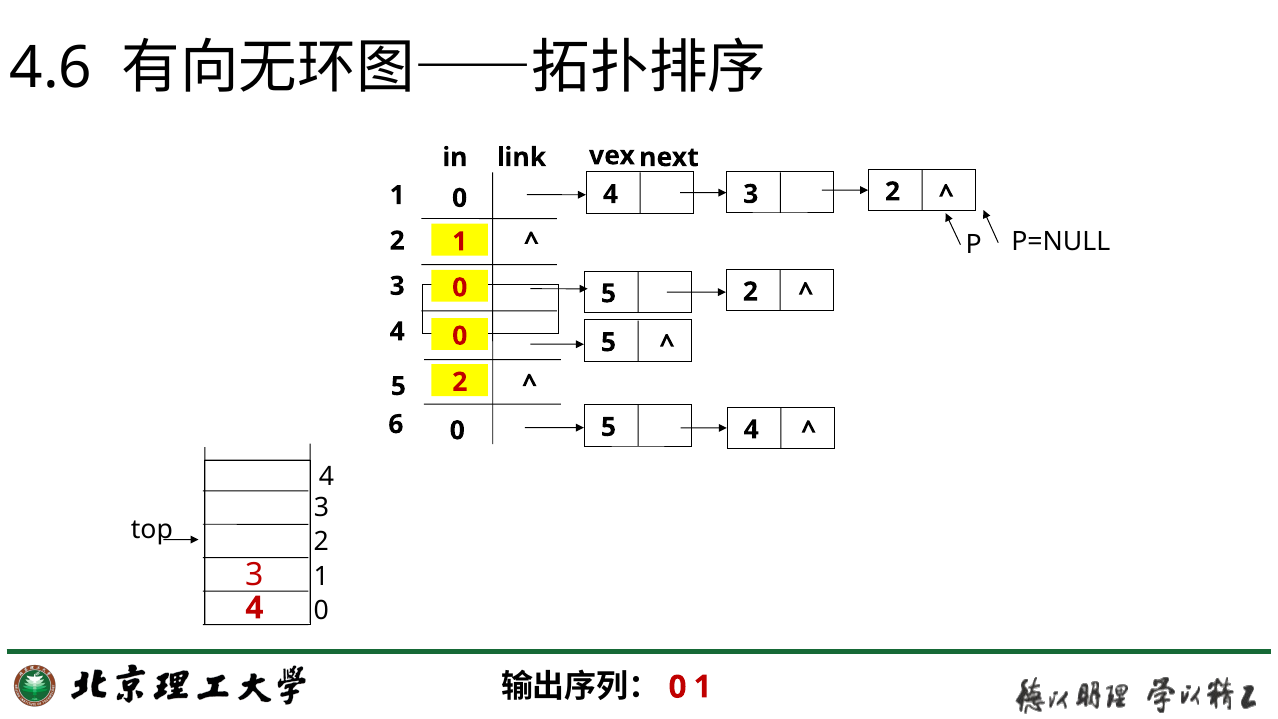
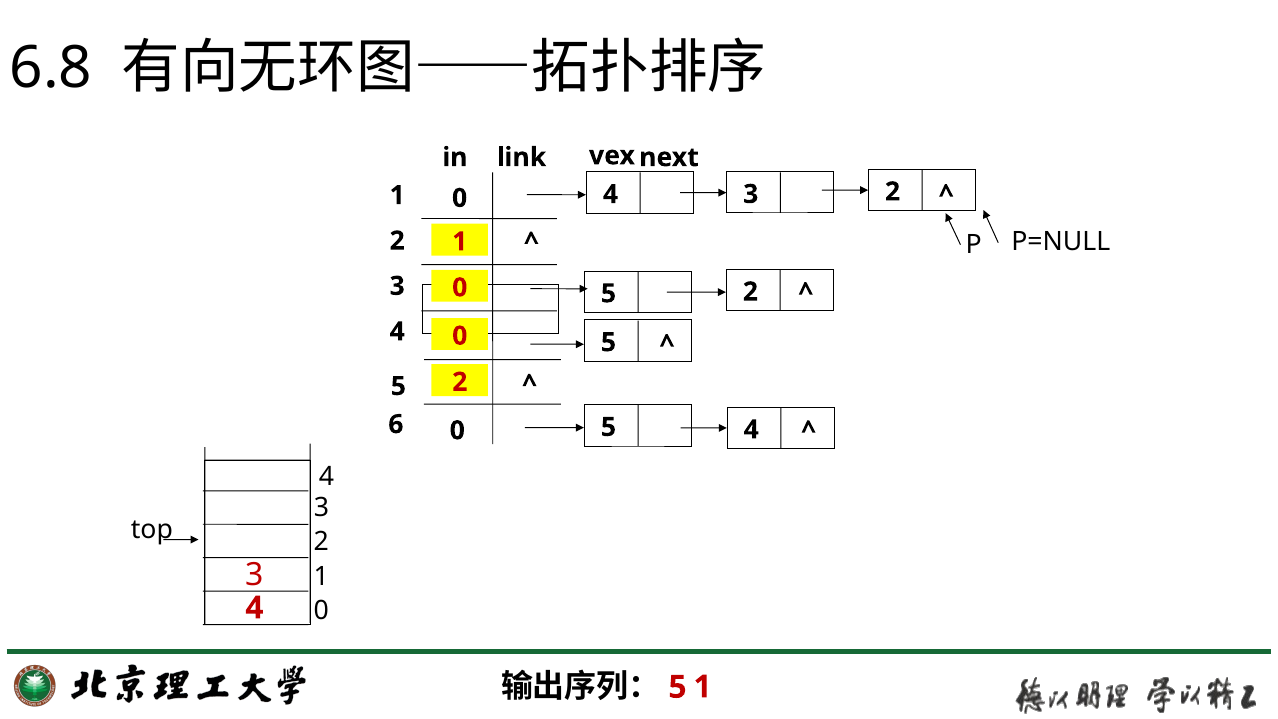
4.6: 4.6 -> 6.8 (51, 68)
0: 0 -> 5 (678, 687)
